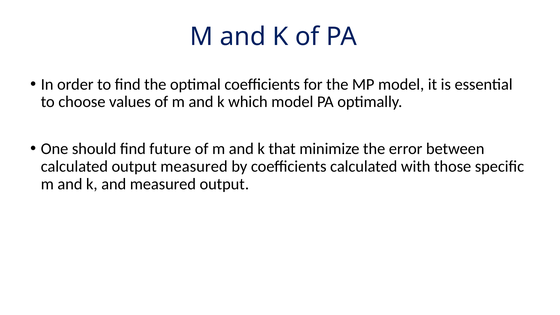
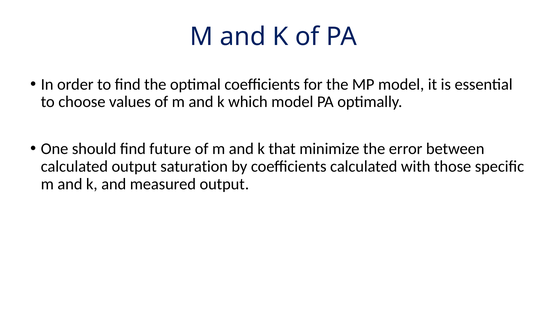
output measured: measured -> saturation (194, 167)
